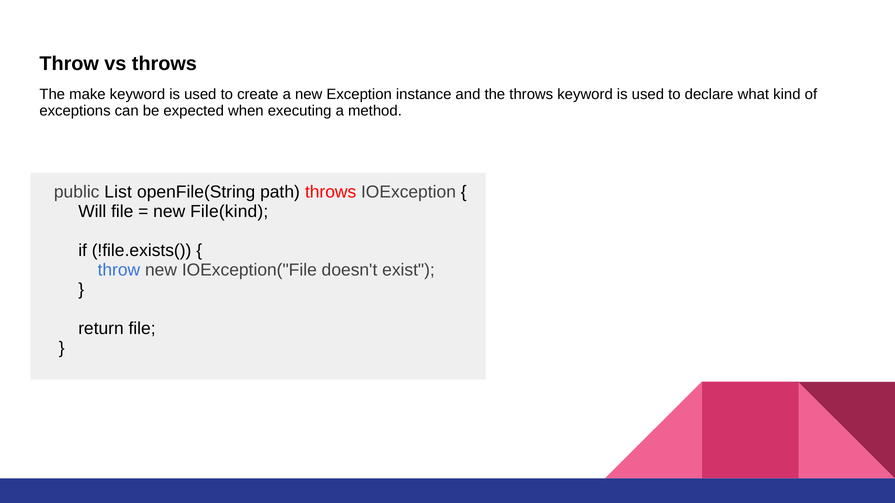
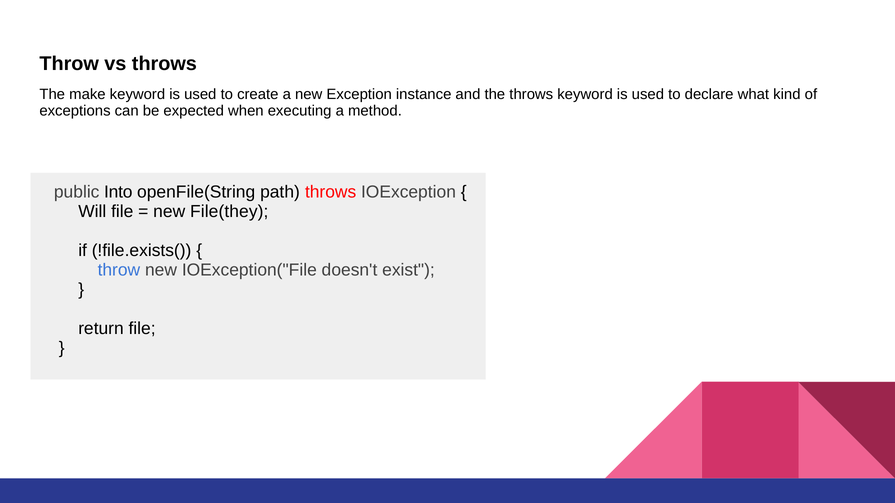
List: List -> Into (118, 192)
File(kind: File(kind -> File(they (229, 212)
